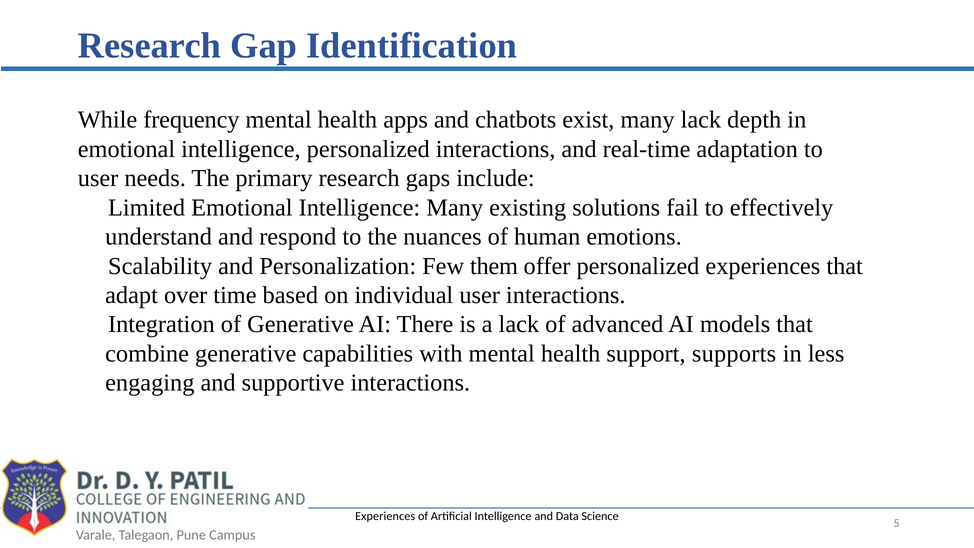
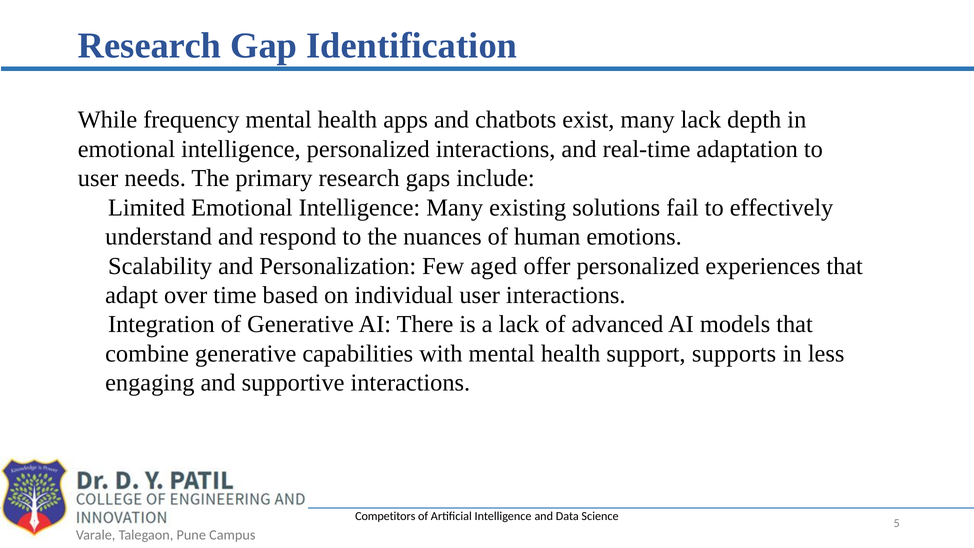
them: them -> aged (494, 266)
Experiences: Experiences -> Competitors (385, 516)
